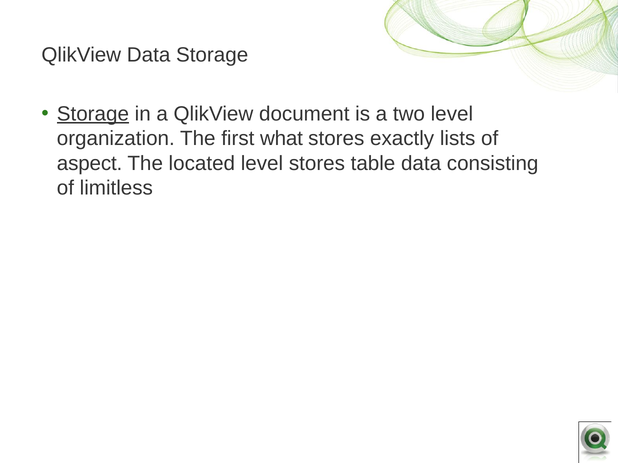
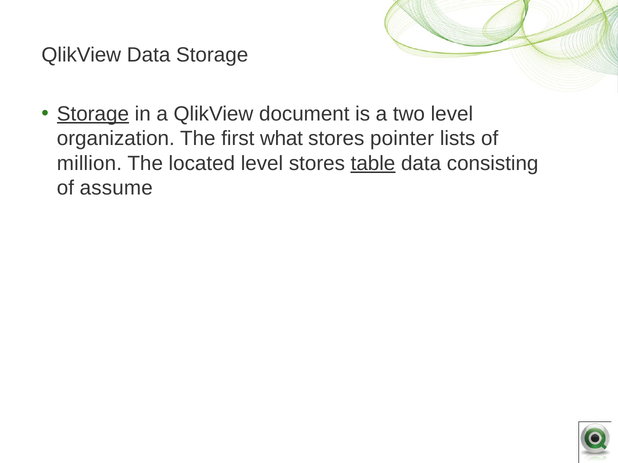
exactly: exactly -> pointer (402, 139)
aspect: aspect -> million (89, 164)
table underline: none -> present (373, 164)
limitless: limitless -> assume (116, 188)
